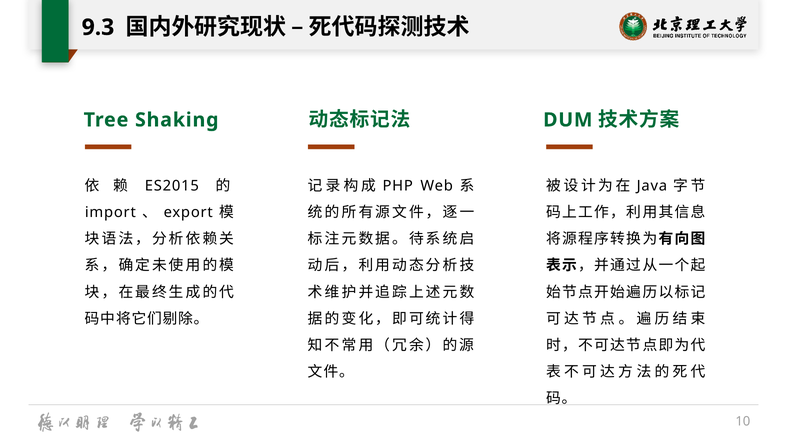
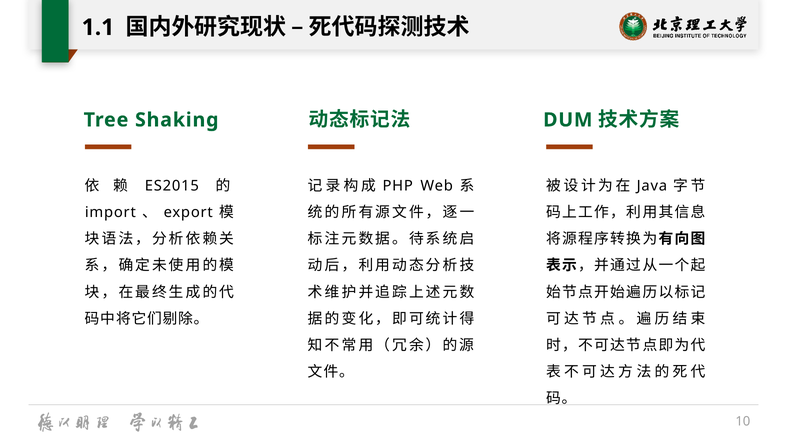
9.3: 9.3 -> 1.1 (98, 27)
